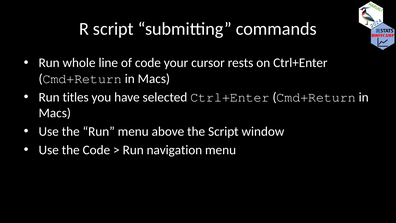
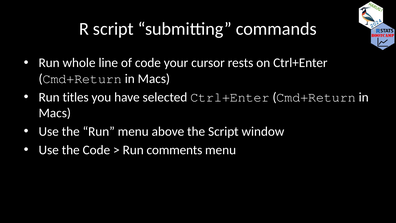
navigation: navigation -> comments (174, 150)
